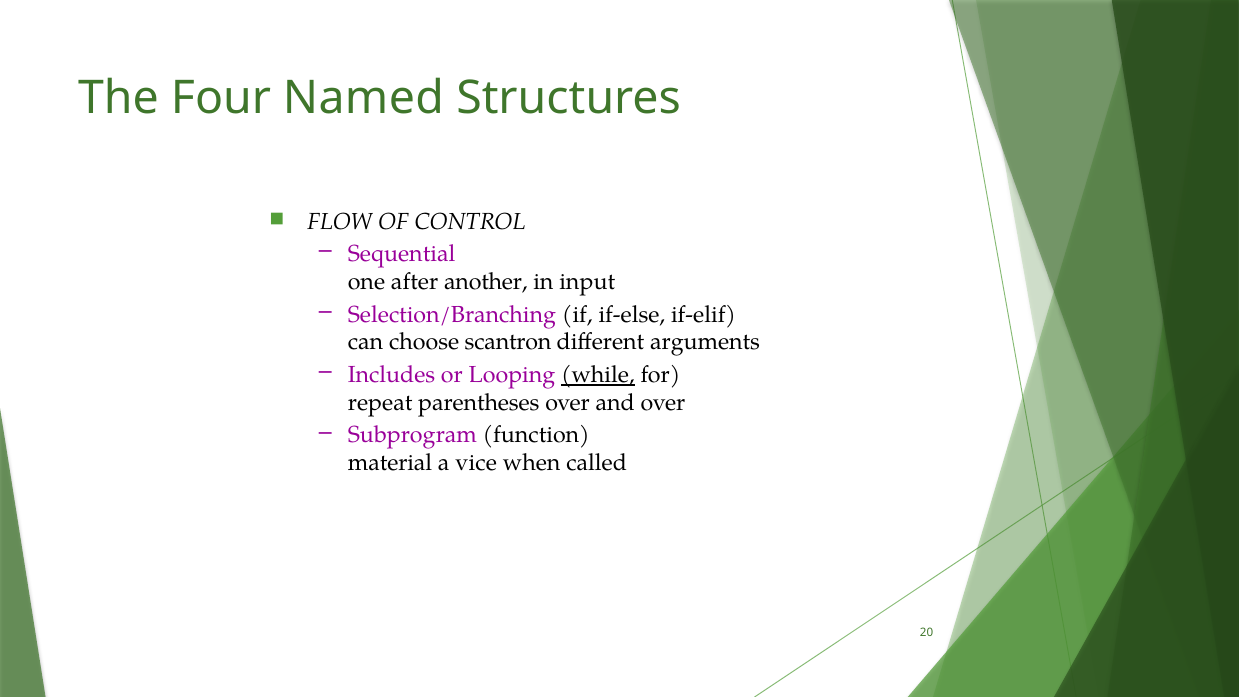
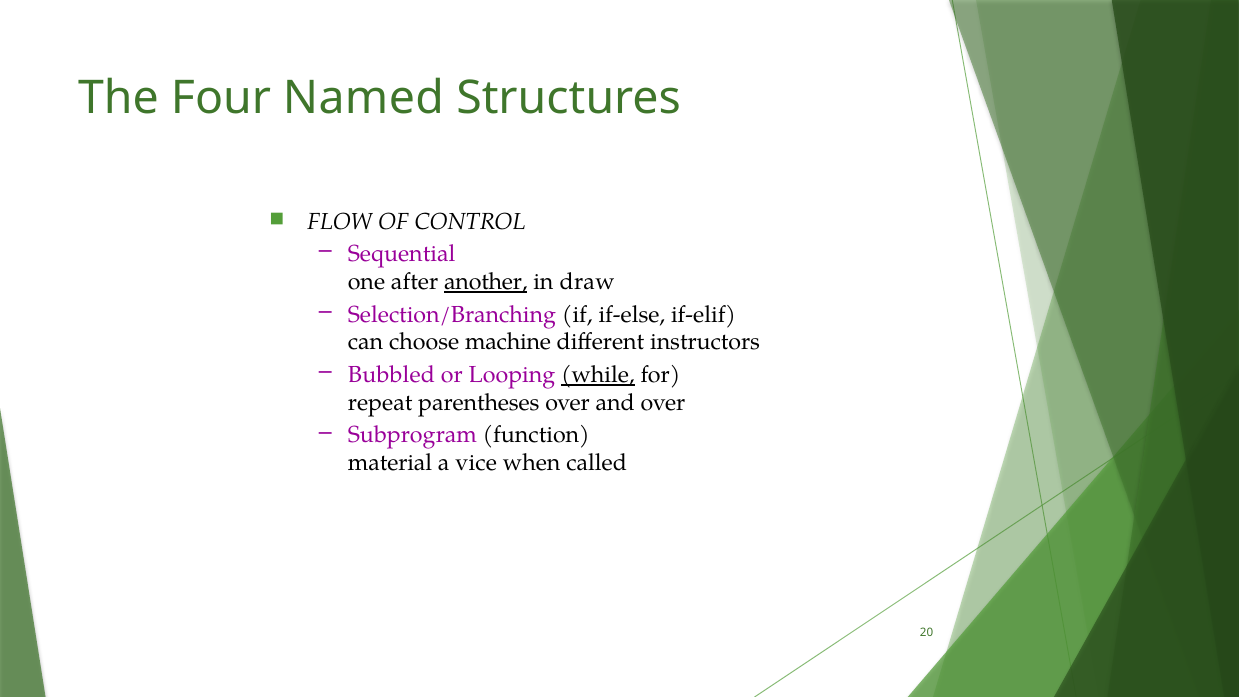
another underline: none -> present (486, 282)
input: input -> draw (587, 282)
scantron: scantron -> machine (508, 342)
arguments: arguments -> instructors (705, 342)
Includes: Includes -> Bubbled (391, 375)
